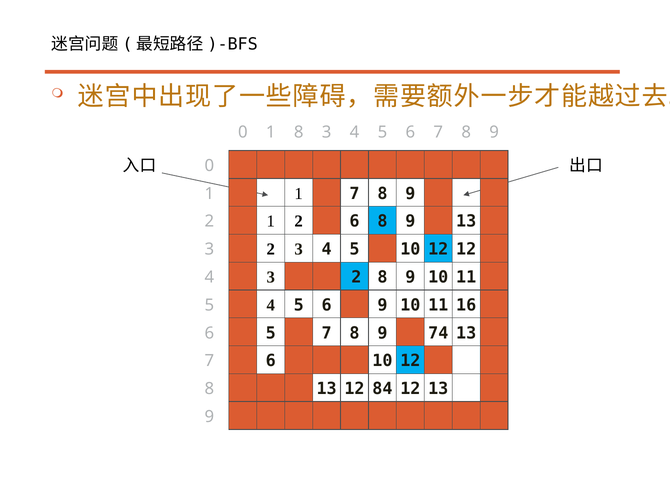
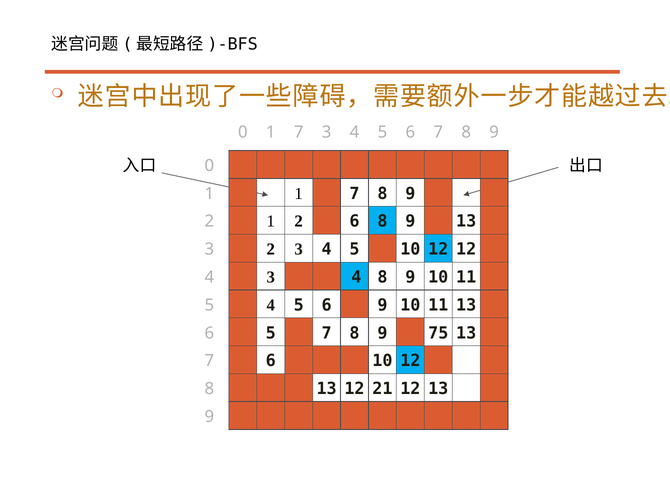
8: 8 -> 7 (299, 132)
2: 2 -> 4 (356, 278)
11 16: 16 -> 13 (466, 305)
74: 74 -> 75 (438, 333)
84: 84 -> 21 (382, 389)
